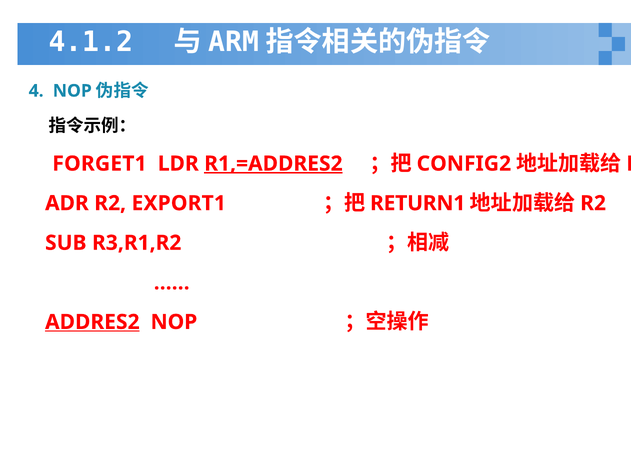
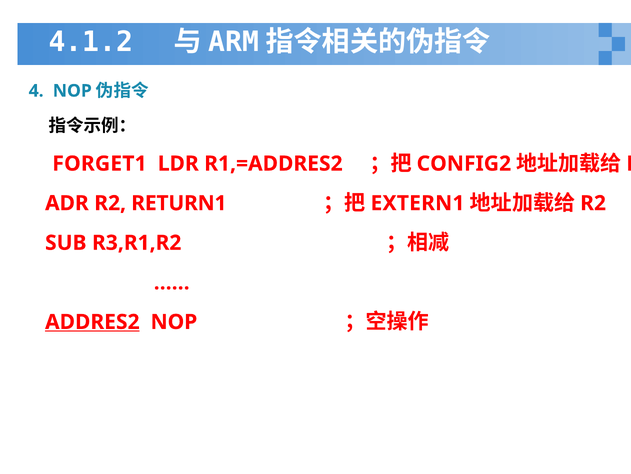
R1,=ADDRES2 underline: present -> none (273, 163)
EXPORT1: EXPORT1 -> RETURN1 (179, 203)
RETURN1: RETURN1 -> EXTERN1 (417, 203)
